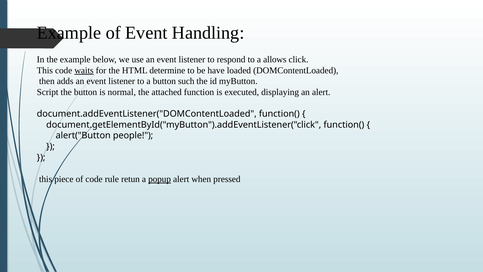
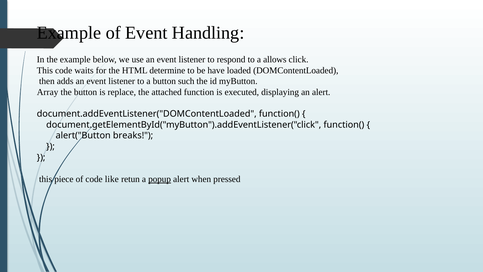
waits underline: present -> none (84, 70)
Script: Script -> Array (48, 92)
normal: normal -> replace (122, 92)
people: people -> breaks (133, 135)
rule: rule -> like (112, 179)
